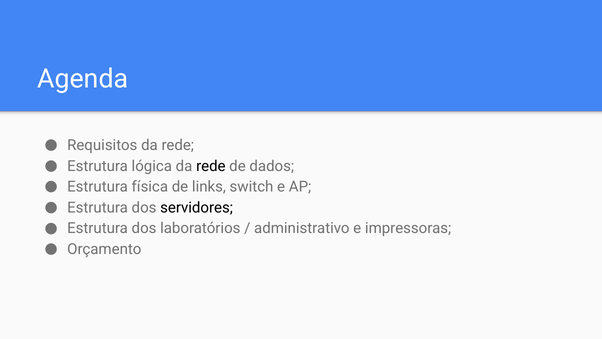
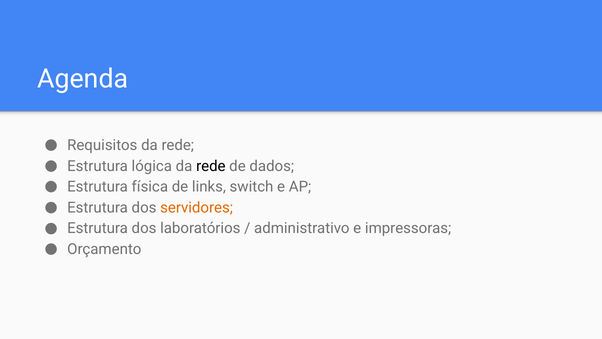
servidores colour: black -> orange (197, 207)
